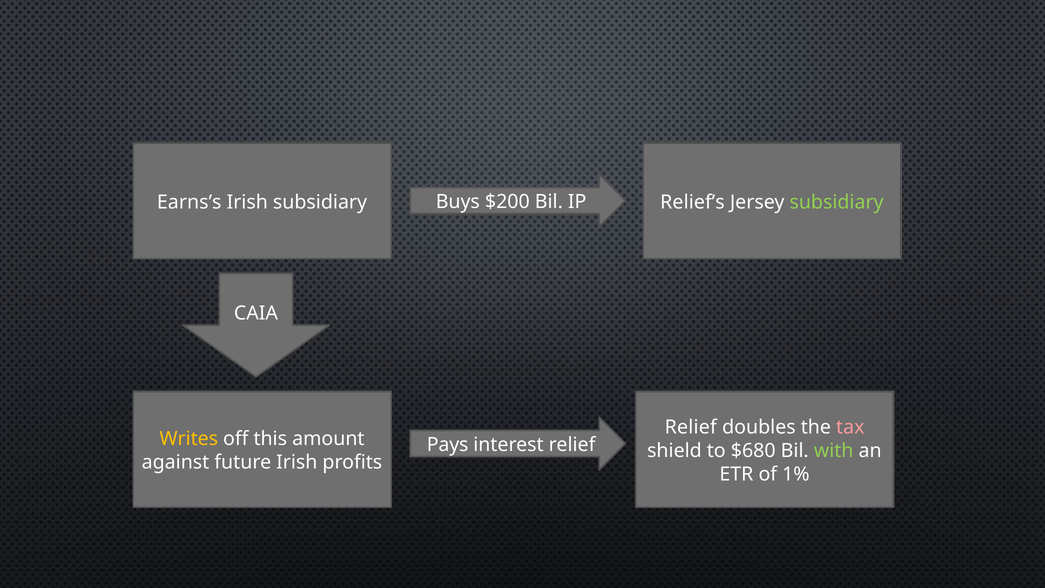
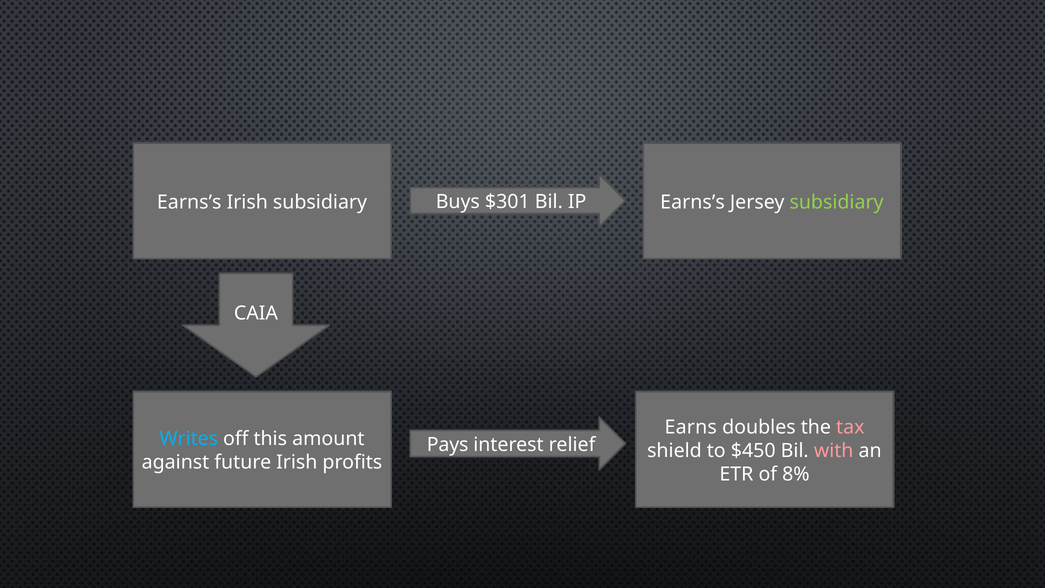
$200: $200 -> $301 (507, 202)
subsidiary Relief’s: Relief’s -> Earns’s (693, 202)
Relief: Relief -> Earns (691, 427)
Writes colour: yellow -> light blue (189, 439)
$680: $680 -> $450 (753, 451)
with colour: light green -> pink (834, 451)
1%: 1% -> 8% (796, 474)
